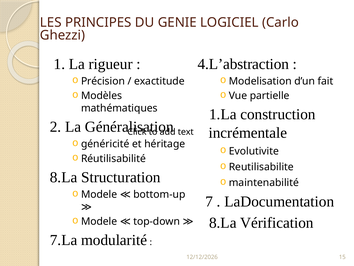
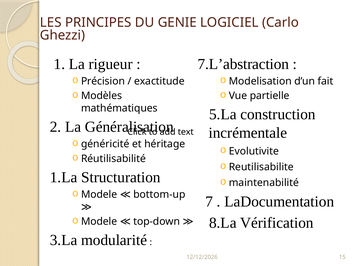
4.L’abstraction: 4.L’abstraction -> 7.L’abstraction (243, 64)
1.La: 1.La -> 5.La (223, 114)
8.La: 8.La -> 1.La (64, 177)
7.La: 7.La -> 3.La (64, 240)
